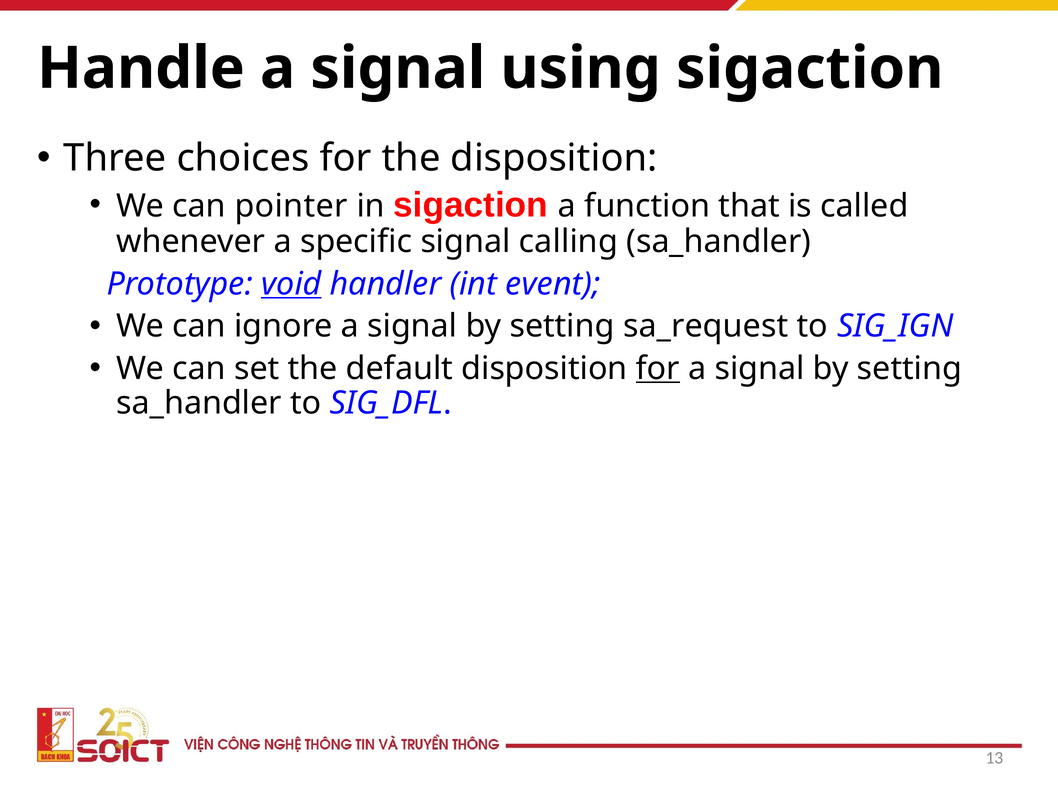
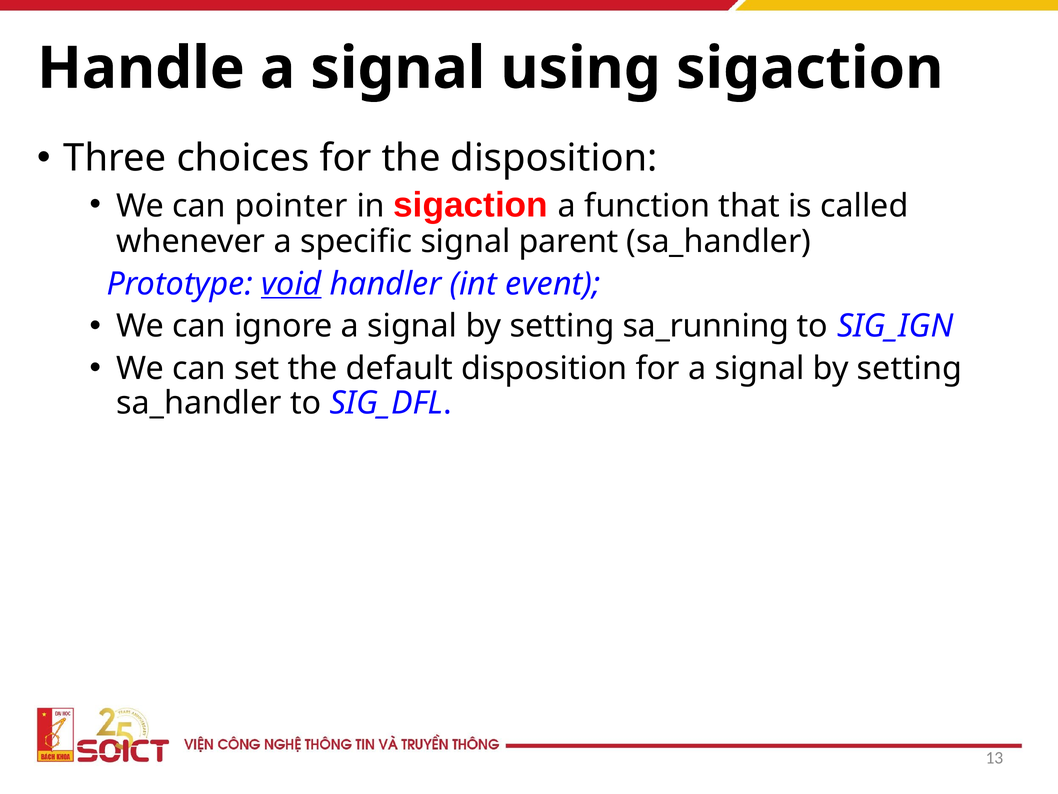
calling: calling -> parent (569, 241)
sa_request: sa_request -> sa_running (706, 326)
for underline: present -> none (658, 368)
